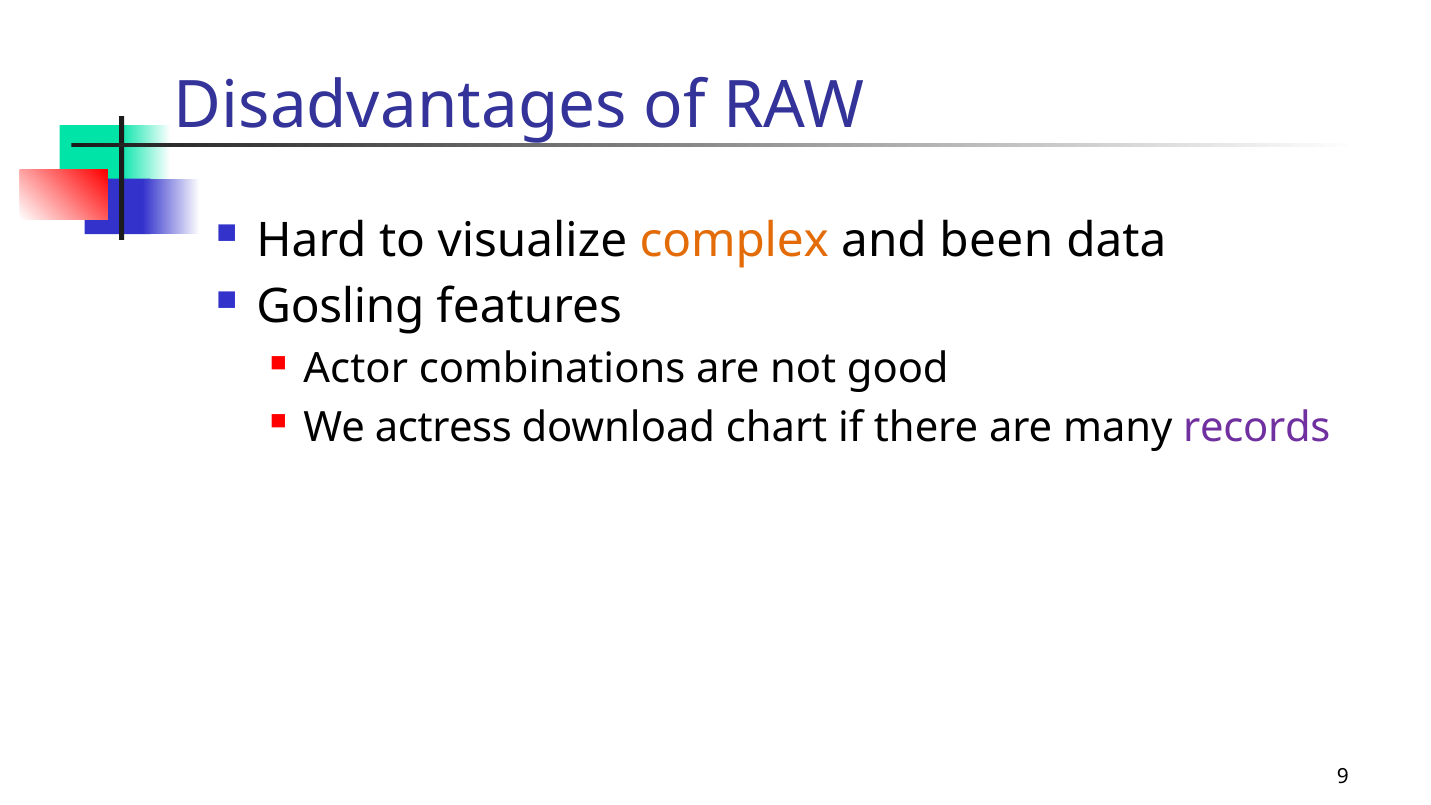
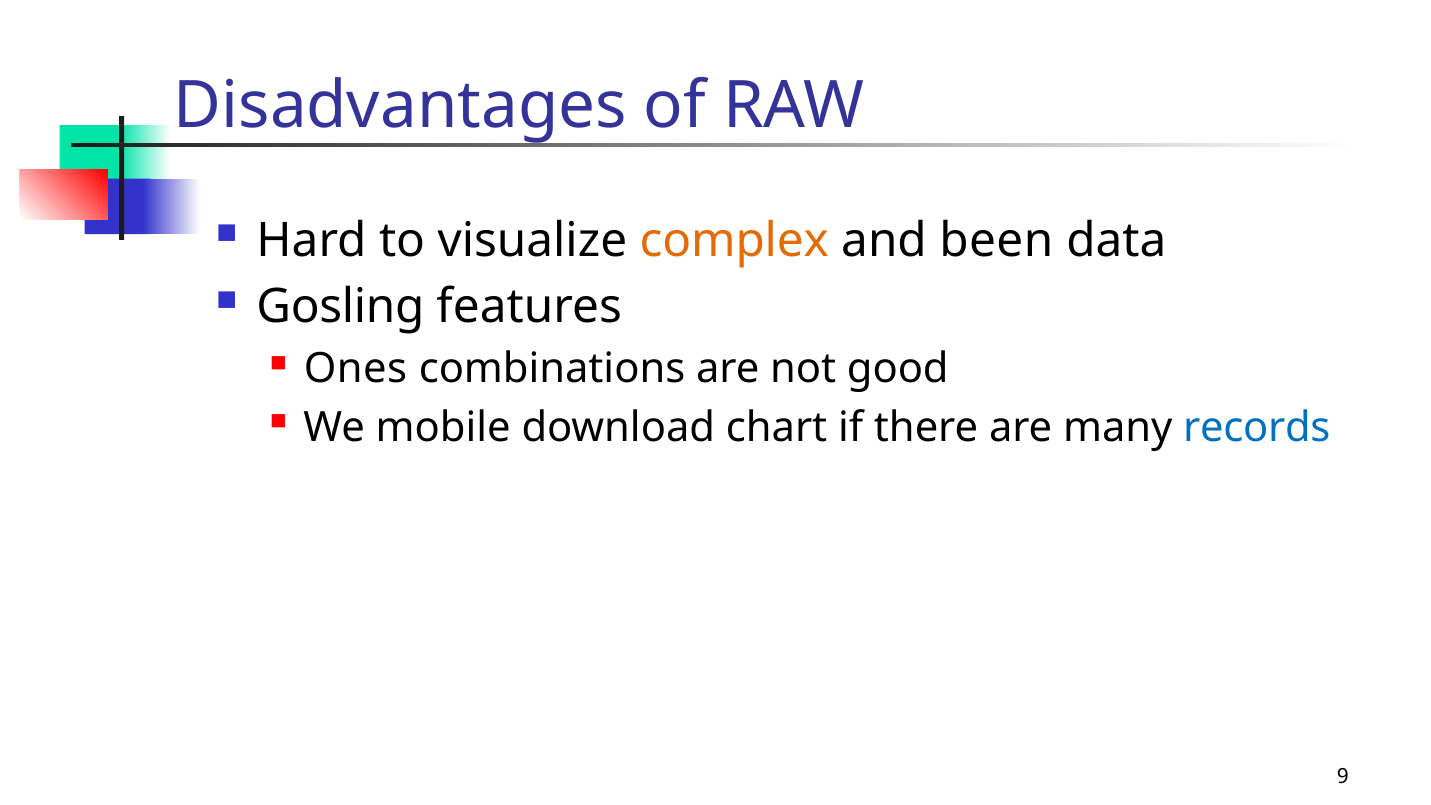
Actor: Actor -> Ones (356, 369)
actress: actress -> mobile (443, 427)
records colour: purple -> blue (1257, 427)
